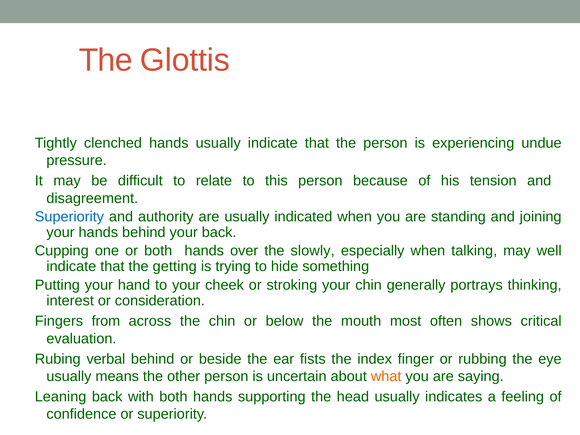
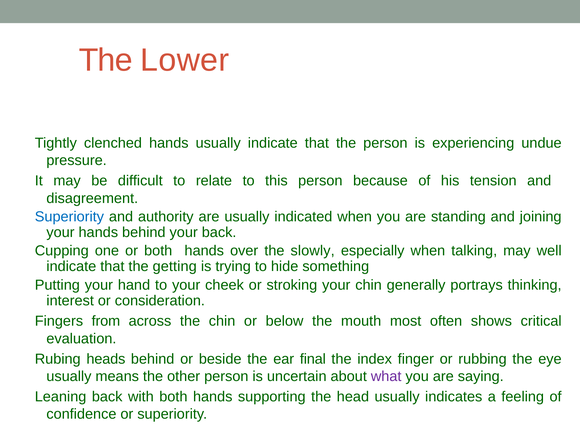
Glottis: Glottis -> Lower (185, 60)
verbal: verbal -> heads (106, 359)
fists: fists -> final (313, 359)
what colour: orange -> purple (386, 376)
